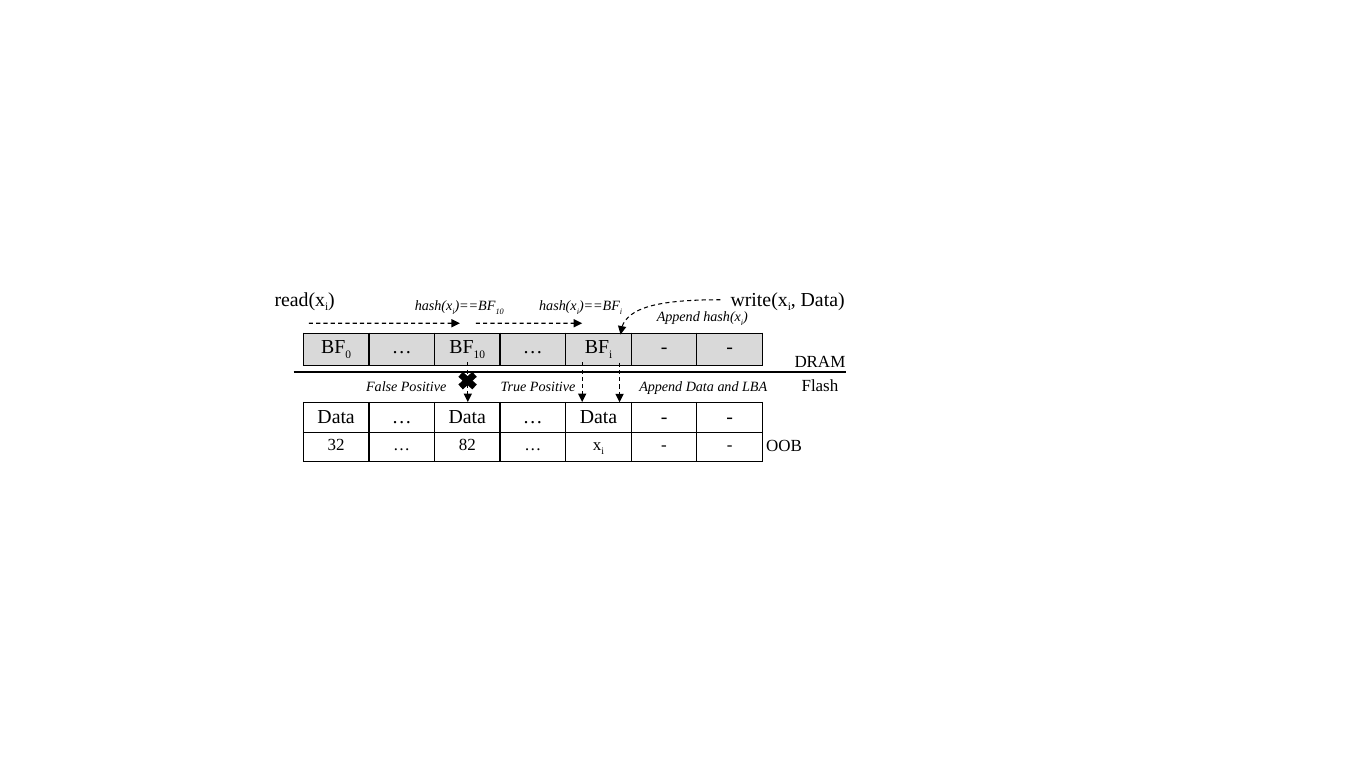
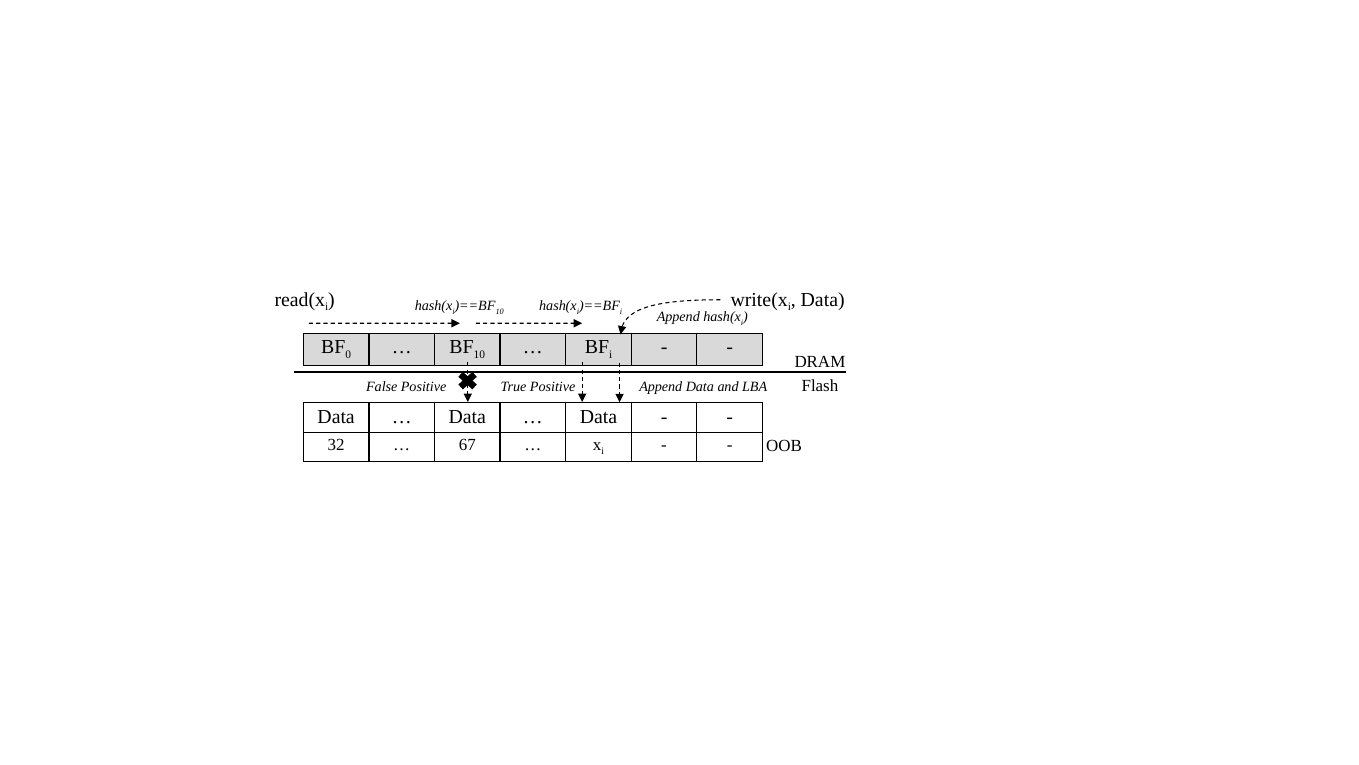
82: 82 -> 67 (467, 444)
